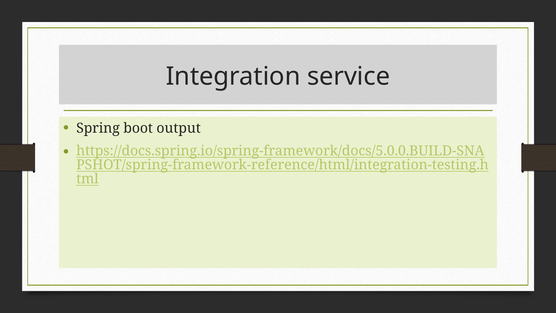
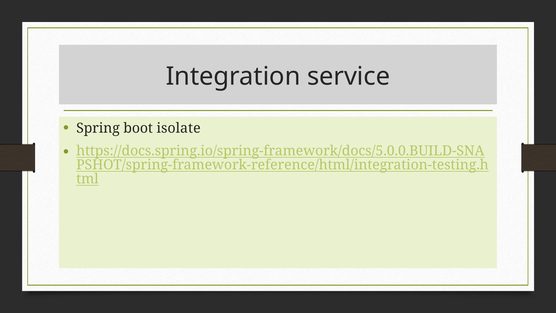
output: output -> isolate (179, 128)
